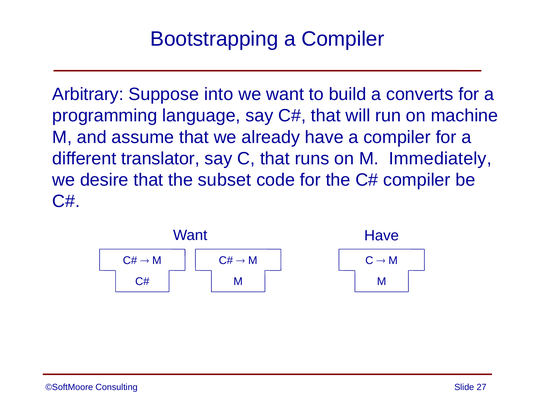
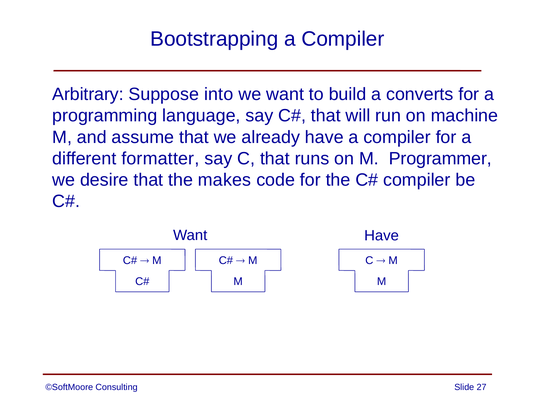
translator: translator -> formatter (160, 159)
Immediately: Immediately -> Programmer (440, 159)
subset: subset -> makes (225, 180)
